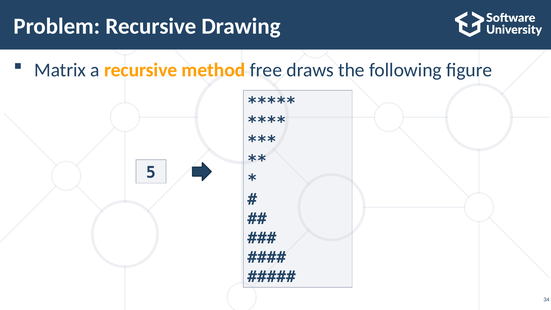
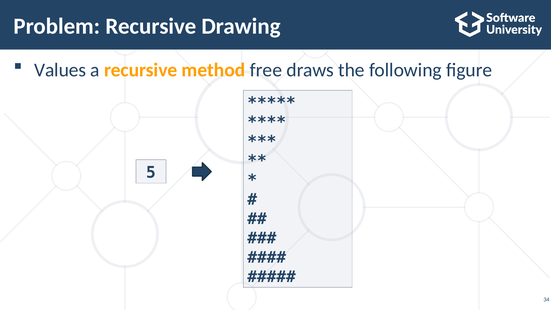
Matrix: Matrix -> Values (60, 70)
